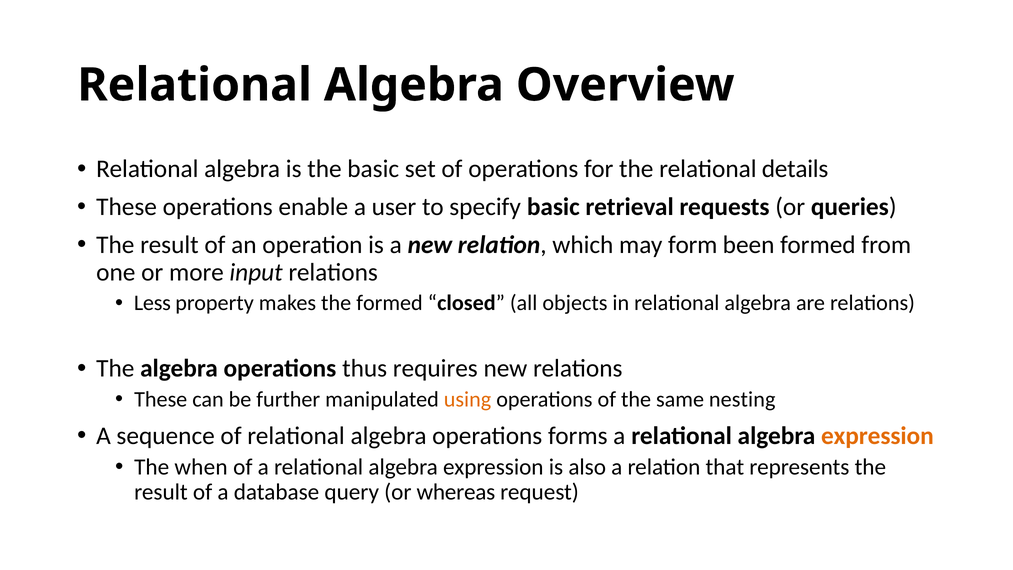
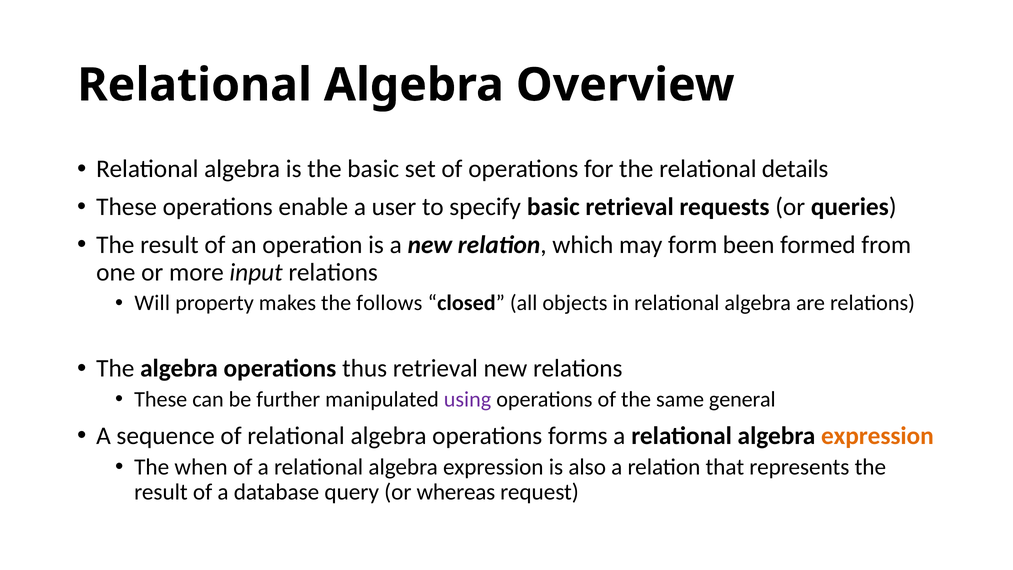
Less: Less -> Will (152, 303)
the formed: formed -> follows (389, 303)
thus requires: requires -> retrieval (435, 368)
using colour: orange -> purple (468, 399)
nesting: nesting -> general (742, 399)
